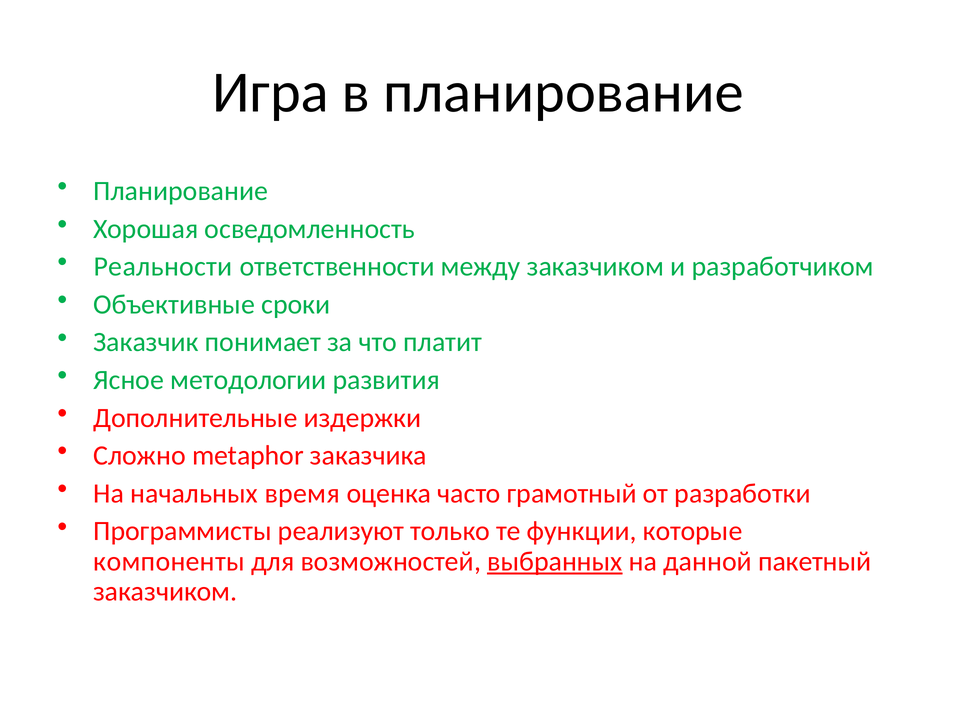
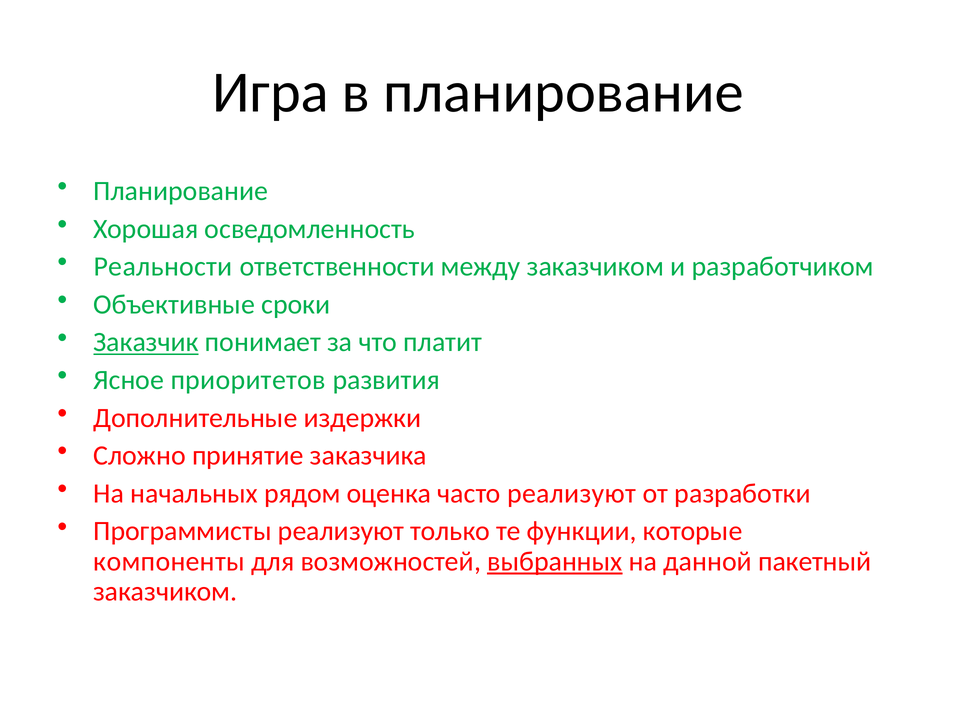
Заказчик underline: none -> present (146, 342)
методологии: методологии -> приоритетов (248, 380)
metaphor: metaphor -> принятие (248, 455)
время: время -> рядом (302, 493)
часто грамотный: грамотный -> реализуют (572, 493)
